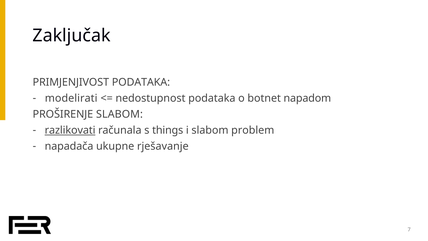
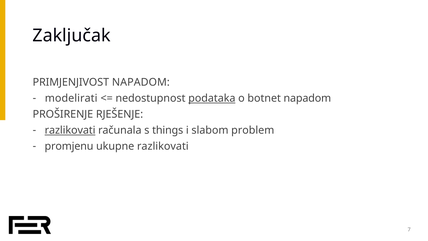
PRIMJENJIVOST PODATAKA: PODATAKA -> NAPADOM (141, 82)
podataka underline: none -> present (212, 98)
PROŠIRENJE SLABOM: SLABOM -> RJEŠENJE (120, 114)
napadača: napadača -> promjenu (69, 146)
ukupne rješavanje: rješavanje -> razlikovati (163, 146)
